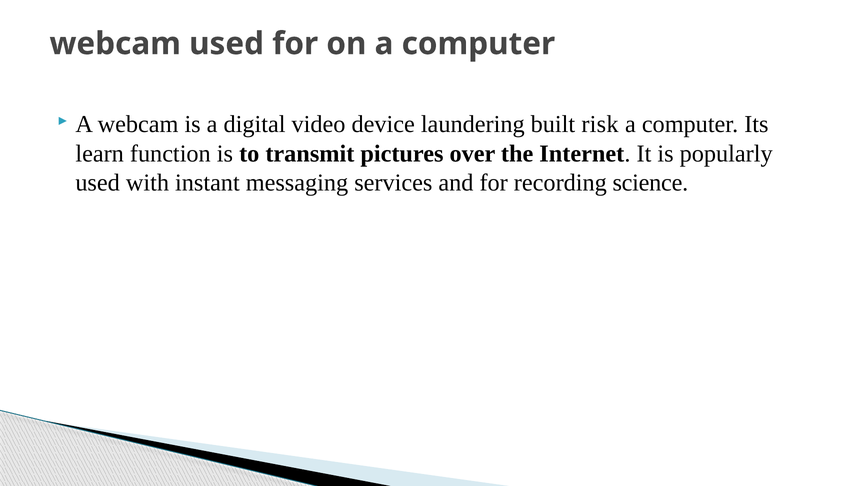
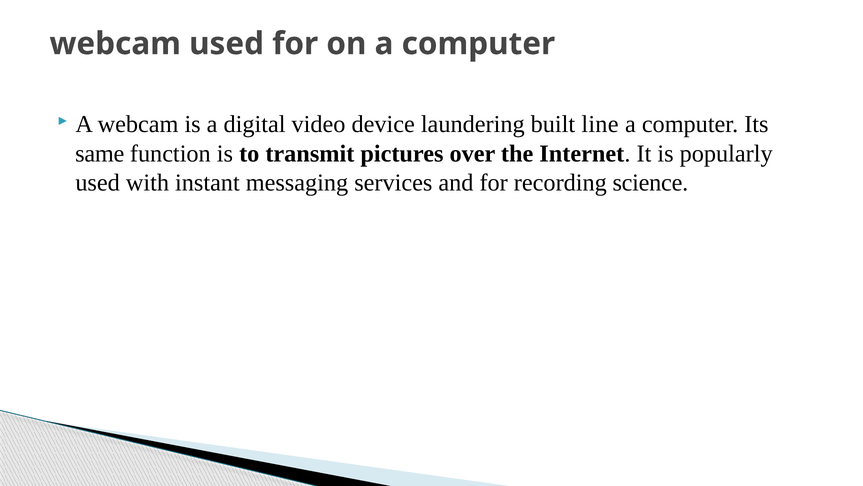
risk: risk -> line (600, 124)
learn: learn -> same (100, 153)
